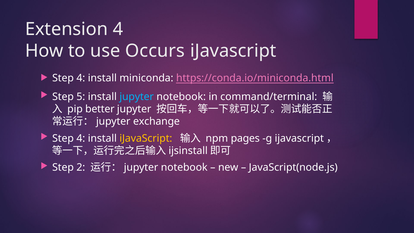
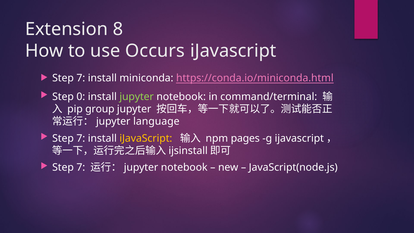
Extension 4: 4 -> 8 (118, 29)
4: 4 -> 7 (81, 78)
5: 5 -> 0 (81, 97)
jupyter colour: light blue -> light green (137, 97)
better: better -> group (100, 109)
exchange: exchange -> language (156, 121)
4: 4 -> 7 (81, 138)
2: 2 -> 7 (81, 167)
